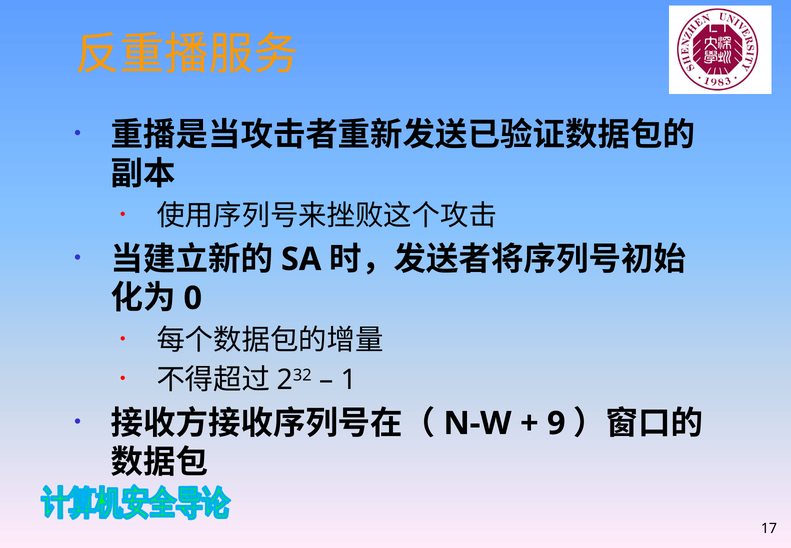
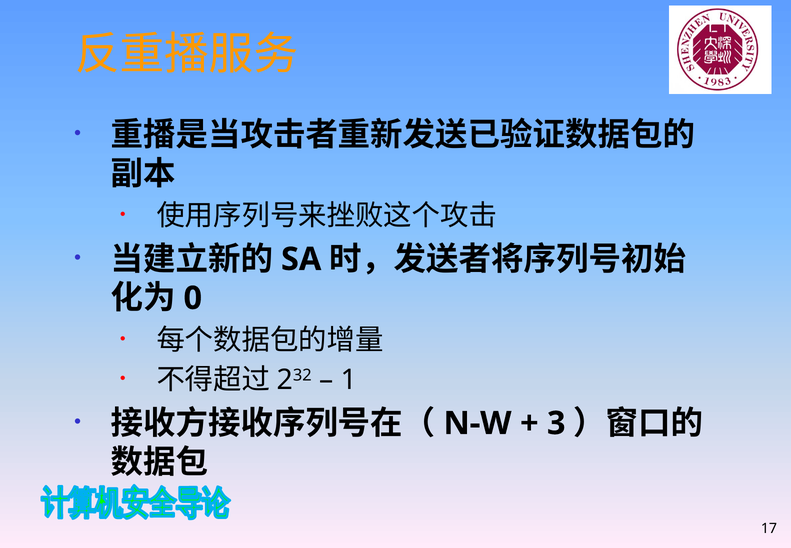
9: 9 -> 3 (556, 423)
